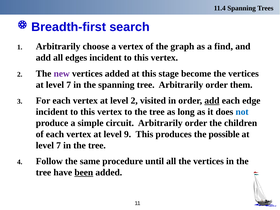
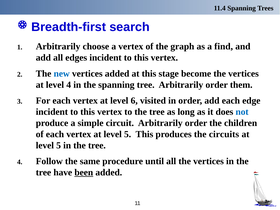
new colour: purple -> blue (62, 74)
7: 7 -> 4 (69, 85)
level 2: 2 -> 6 (134, 101)
add underline: present -> none (212, 101)
vertex at level 9: 9 -> 5 (128, 134)
possible: possible -> circuits (224, 134)
7: 7 -> 5 (59, 145)
